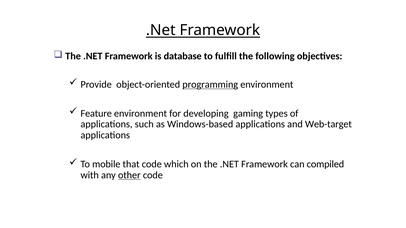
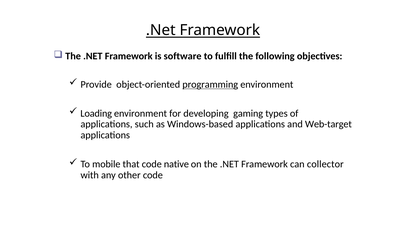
database: database -> software (183, 56)
Feature: Feature -> Loading (96, 114)
which: which -> native (176, 164)
compiled: compiled -> collector (325, 164)
other underline: present -> none (129, 175)
